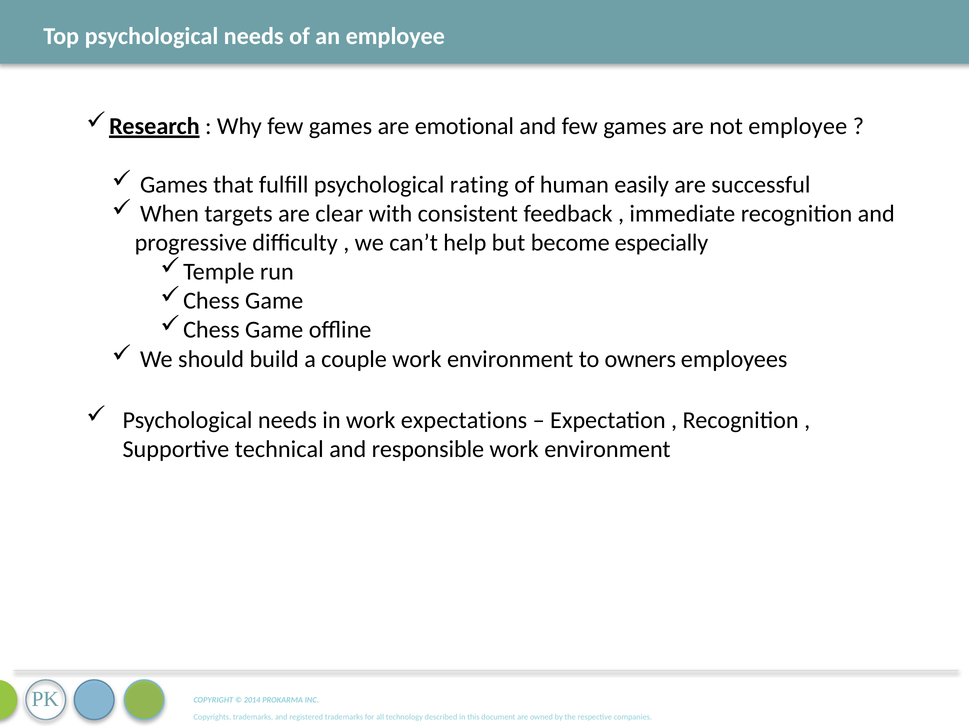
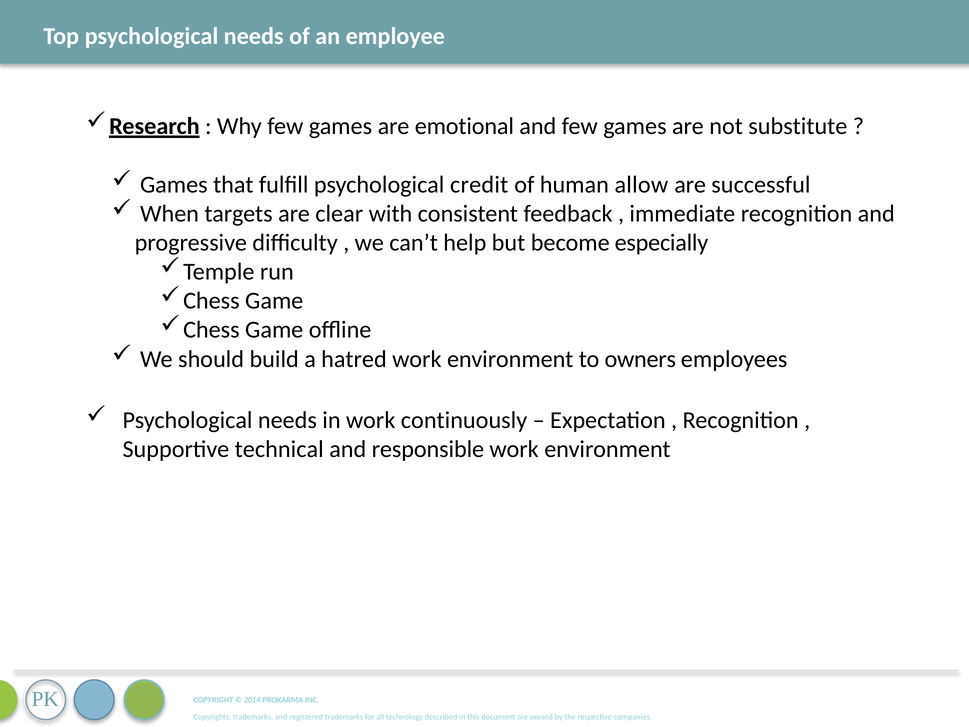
not employee: employee -> substitute (798, 126)
rating: rating -> credit (479, 184)
easily: easily -> allow (641, 184)
couple: couple -> hatred (354, 359)
expectations: expectations -> continuously (464, 420)
